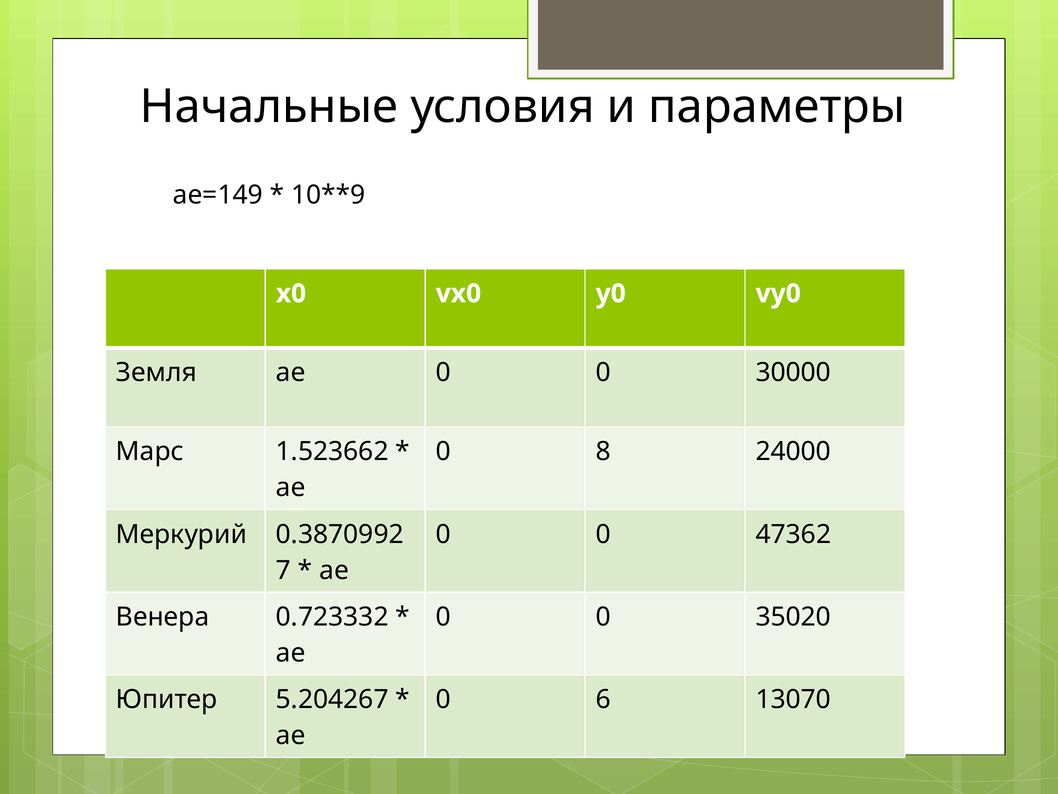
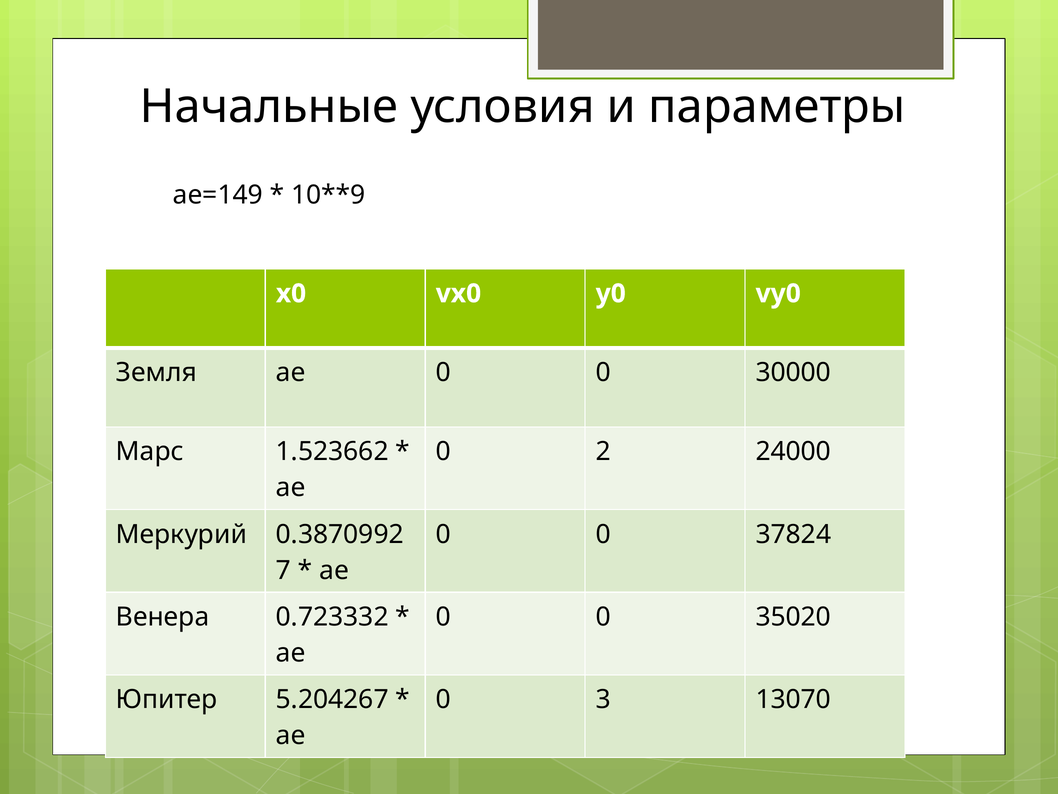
8: 8 -> 2 (603, 451)
47362: 47362 -> 37824 (793, 534)
6: 6 -> 3 (603, 699)
